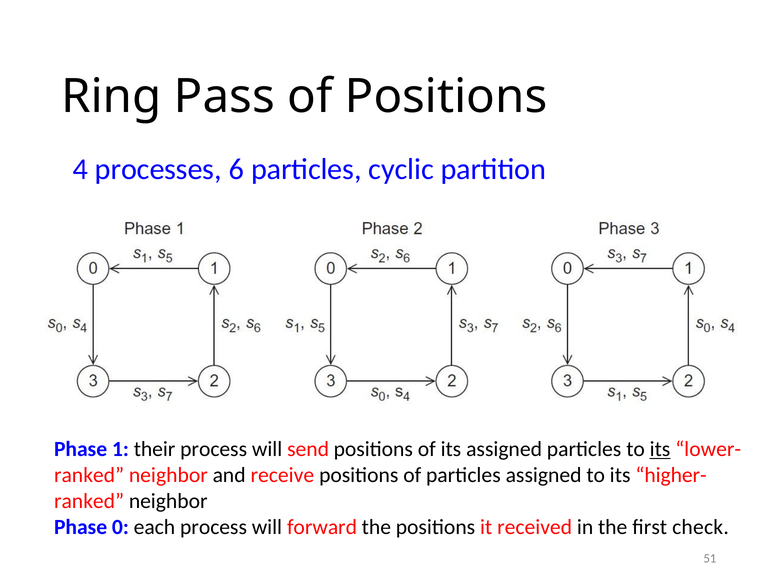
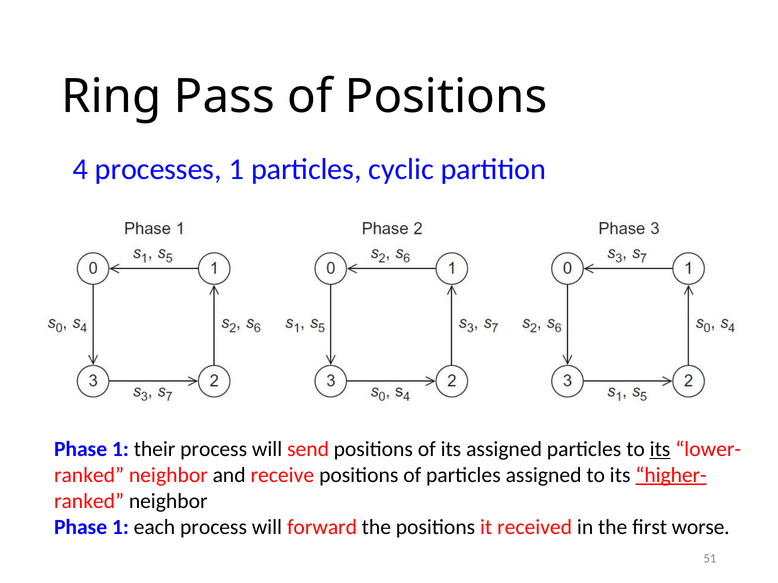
processes 6: 6 -> 1 (237, 170)
higher- underline: none -> present (671, 475)
0: 0 -> 1 (120, 527)
check: check -> worse (701, 527)
